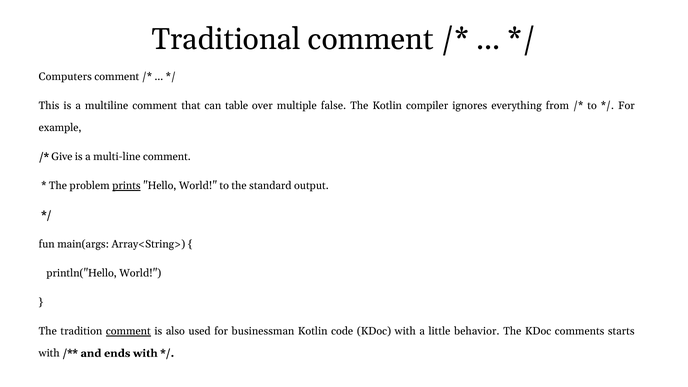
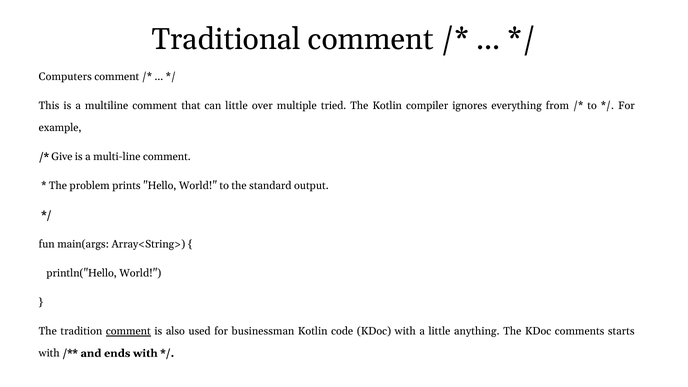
can table: table -> little (237, 106)
false: false -> tried (334, 106)
prints underline: present -> none (126, 186)
behavior: behavior -> anything (477, 331)
